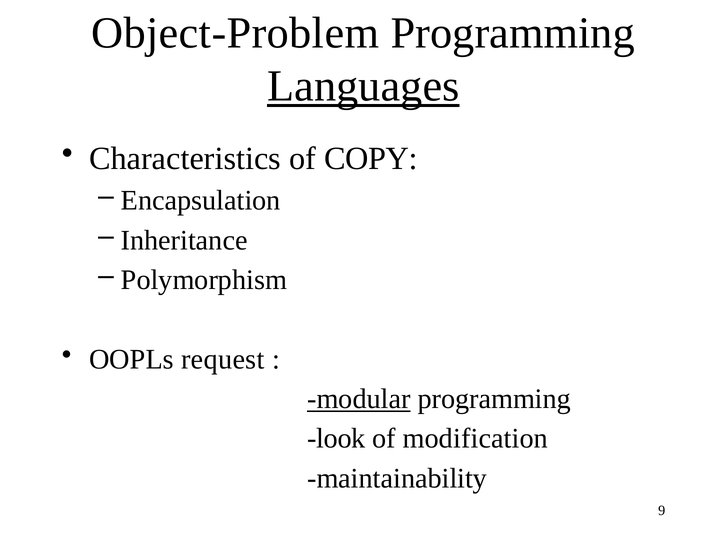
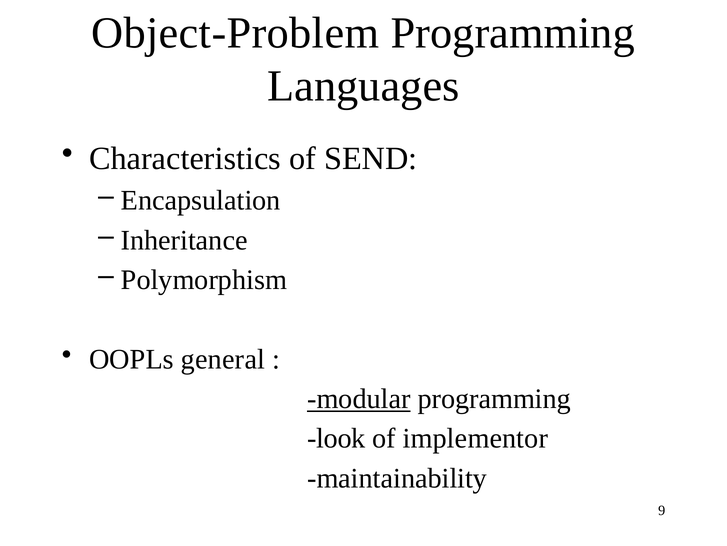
Languages underline: present -> none (363, 86)
COPY: COPY -> SEND (371, 159)
request: request -> general (223, 359)
modification: modification -> implementor (475, 438)
